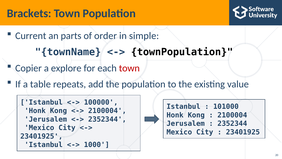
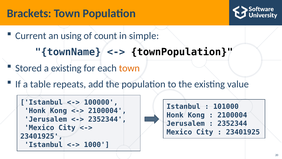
parts: parts -> using (71, 36)
order: order -> count (106, 36)
Copier: Copier -> Stored (29, 68)
a explore: explore -> existing (66, 68)
town colour: red -> orange (129, 68)
